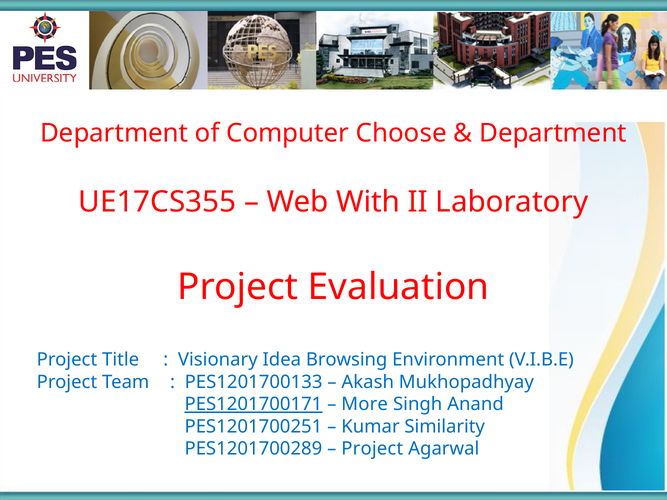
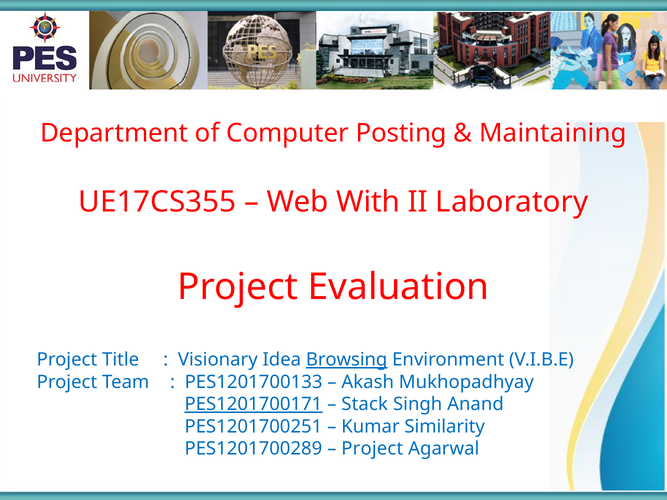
Choose: Choose -> Posting (401, 133)
Department: Department -> Maintaining (553, 133)
Browsing underline: none -> present (347, 360)
More: More -> Stack (365, 404)
